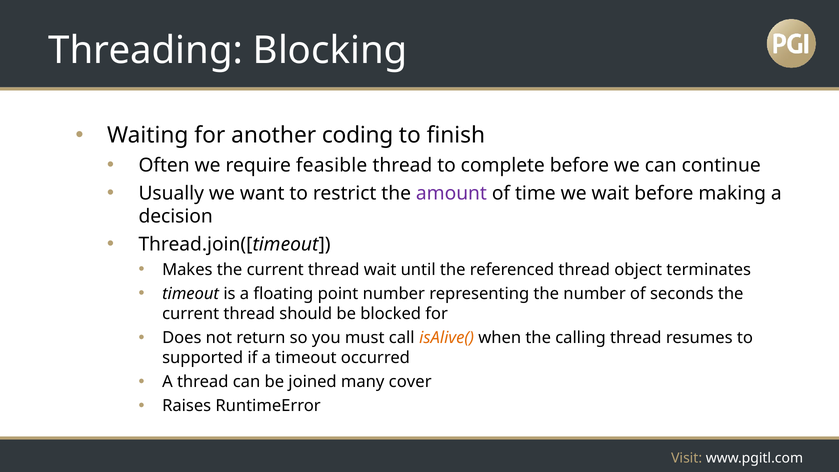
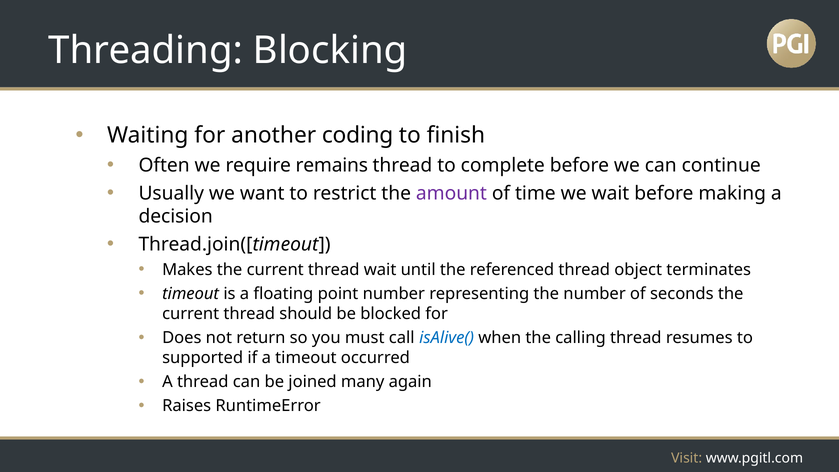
feasible: feasible -> remains (332, 165)
isAlive( colour: orange -> blue (447, 338)
cover: cover -> again (410, 382)
